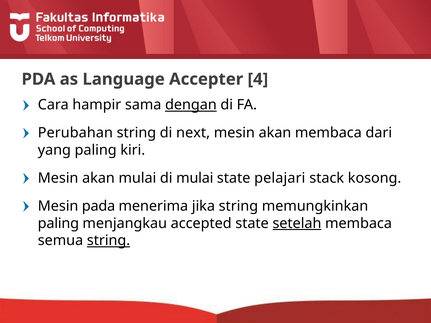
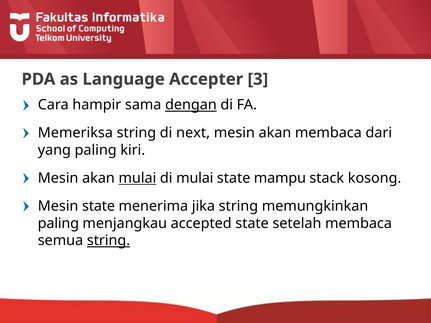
4: 4 -> 3 (258, 79)
Perubahan: Perubahan -> Memeriksa (75, 133)
mulai underline: none -> present (137, 178)
pelajari: pelajari -> mampu (280, 178)
Mesin pada: pada -> state (99, 206)
setelah underline: present -> none (297, 224)
